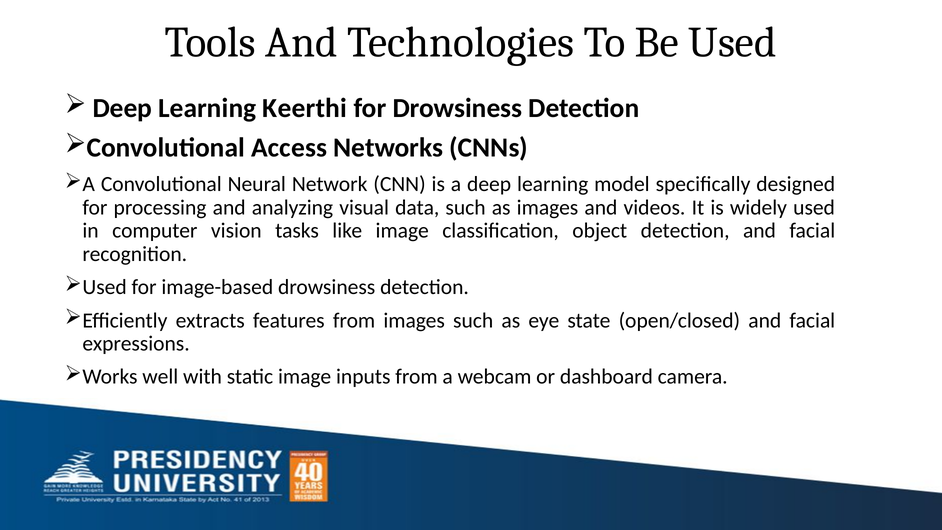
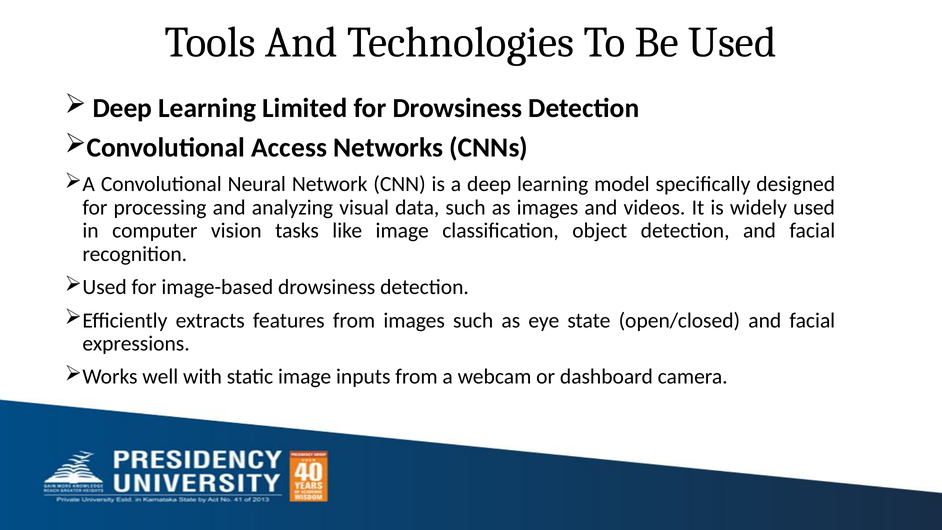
Keerthi: Keerthi -> Limited (305, 108)
